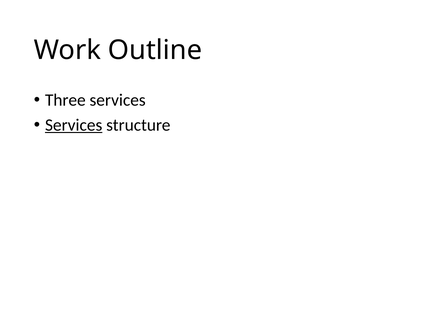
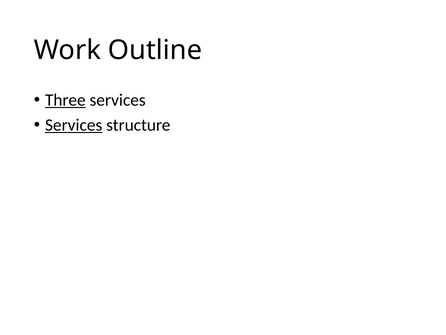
Three underline: none -> present (65, 100)
